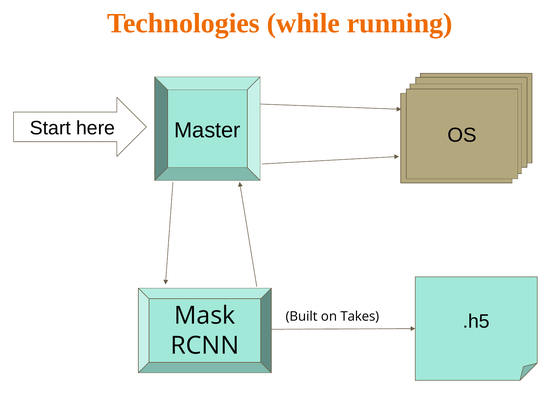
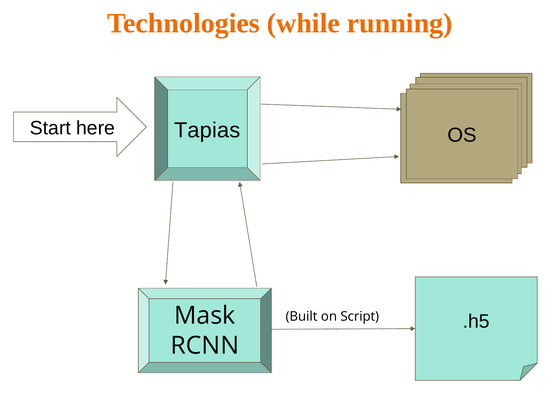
Master: Master -> Tapias (207, 130)
Takes: Takes -> Script (360, 316)
